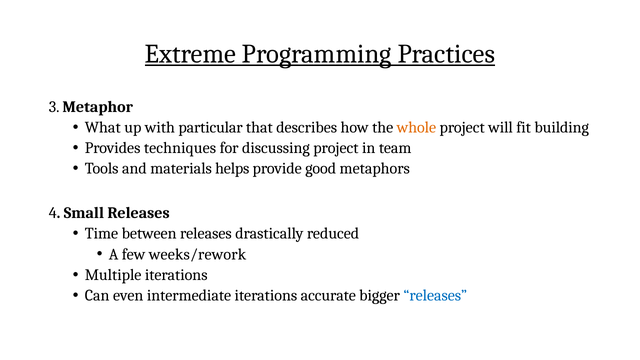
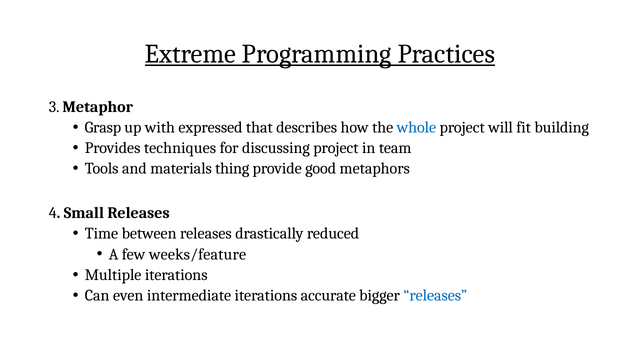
What: What -> Grasp (103, 127)
particular: particular -> expressed (210, 127)
whole colour: orange -> blue (416, 127)
helps: helps -> thing (232, 169)
weeks/rework: weeks/rework -> weeks/feature (198, 254)
